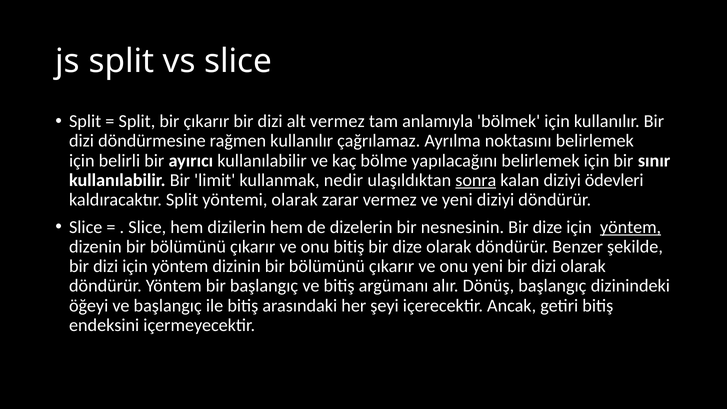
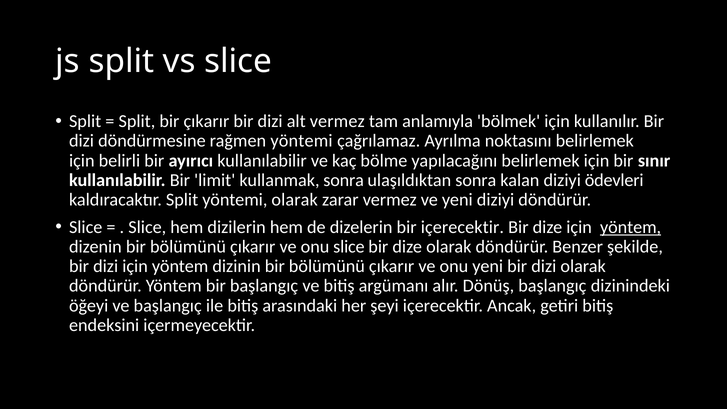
rağmen kullanılır: kullanılır -> yöntemi (302, 141)
kullanmak nedir: nedir -> sonra (344, 180)
sonra underline: present -> none (476, 180)
bir nesnesinin: nesnesinin -> içerecektir (462, 227)
onu bitiş: bitiş -> slice (349, 247)
